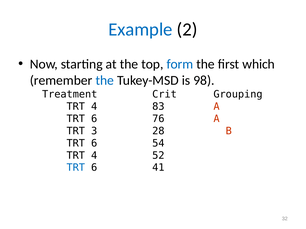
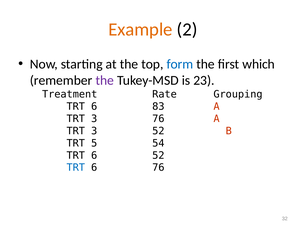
Example colour: blue -> orange (140, 30)
the colour: blue -> purple (105, 81)
98: 98 -> 23 (204, 81)
Crit: Crit -> Rate (165, 95)
4: 4 -> 6 (94, 107)
6: 6 -> 3 (94, 119)
3 28: 28 -> 52 (158, 131)
6: 6 -> 5 (94, 144)
4: 4 -> 6 (94, 156)
6 41: 41 -> 76 (158, 168)
